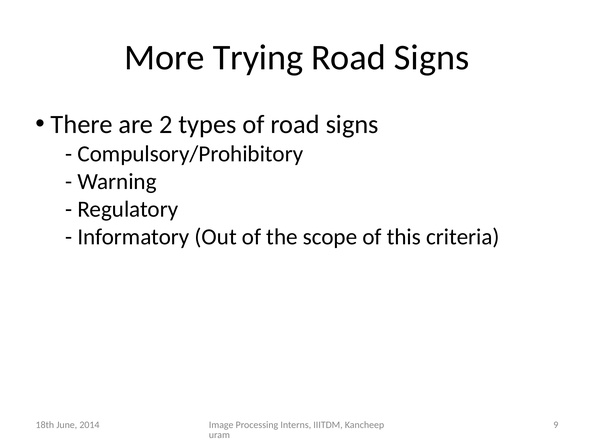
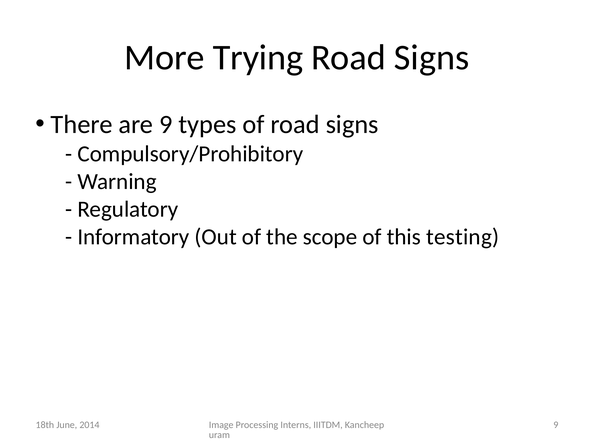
are 2: 2 -> 9 (166, 125)
criteria: criteria -> testing (463, 237)
